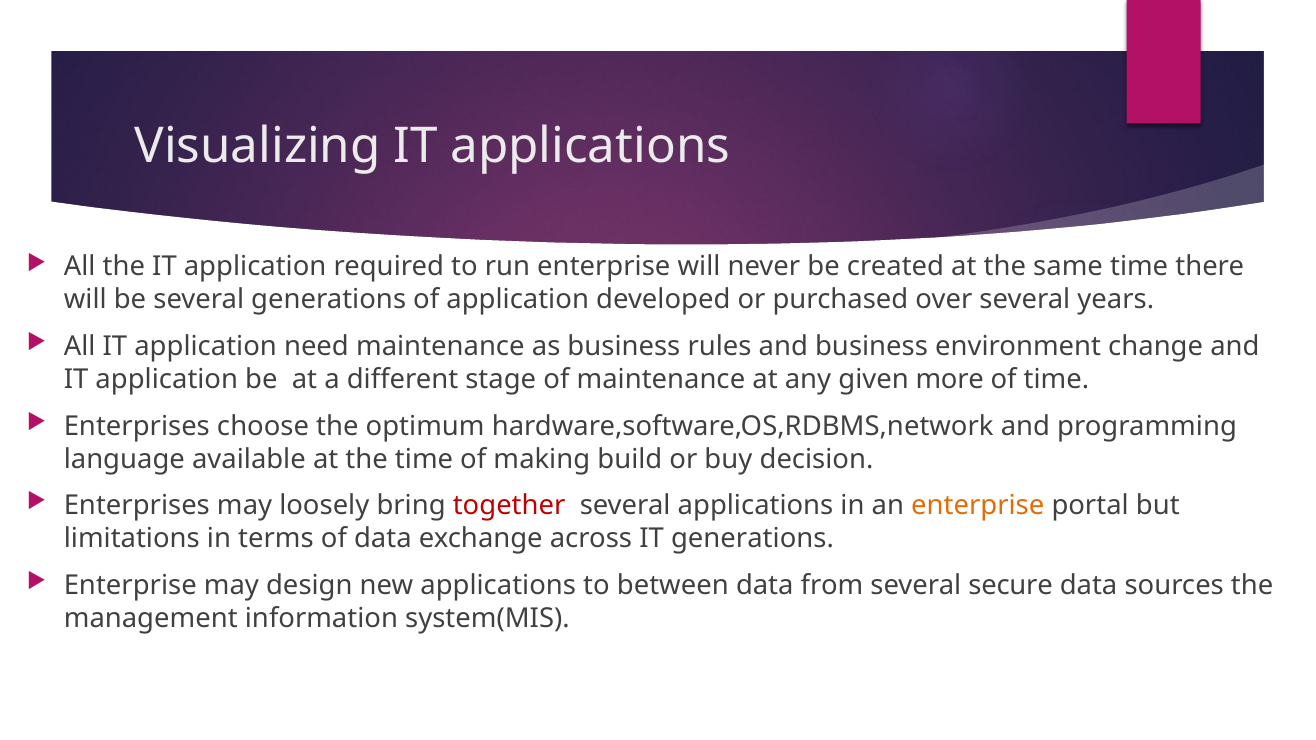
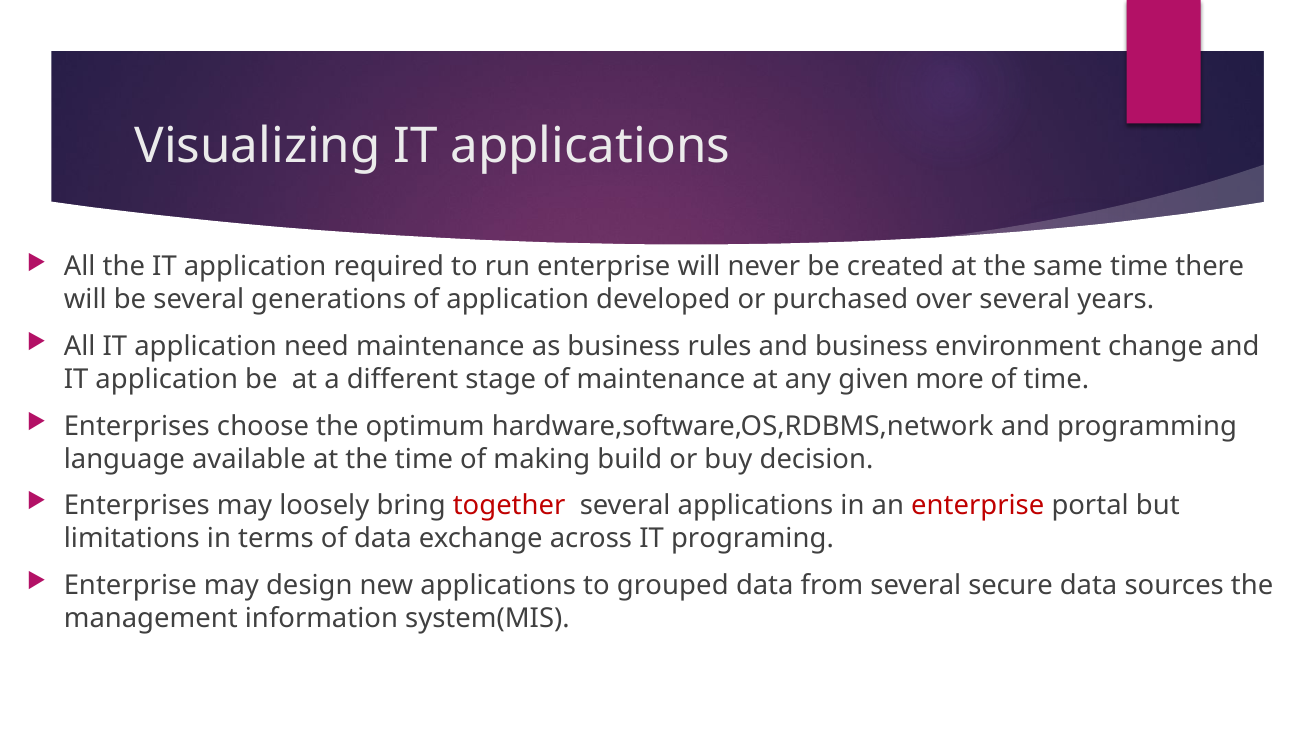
enterprise colour: orange -> red (978, 506)
IT generations: generations -> programing (752, 539)
between: between -> grouped (673, 586)
